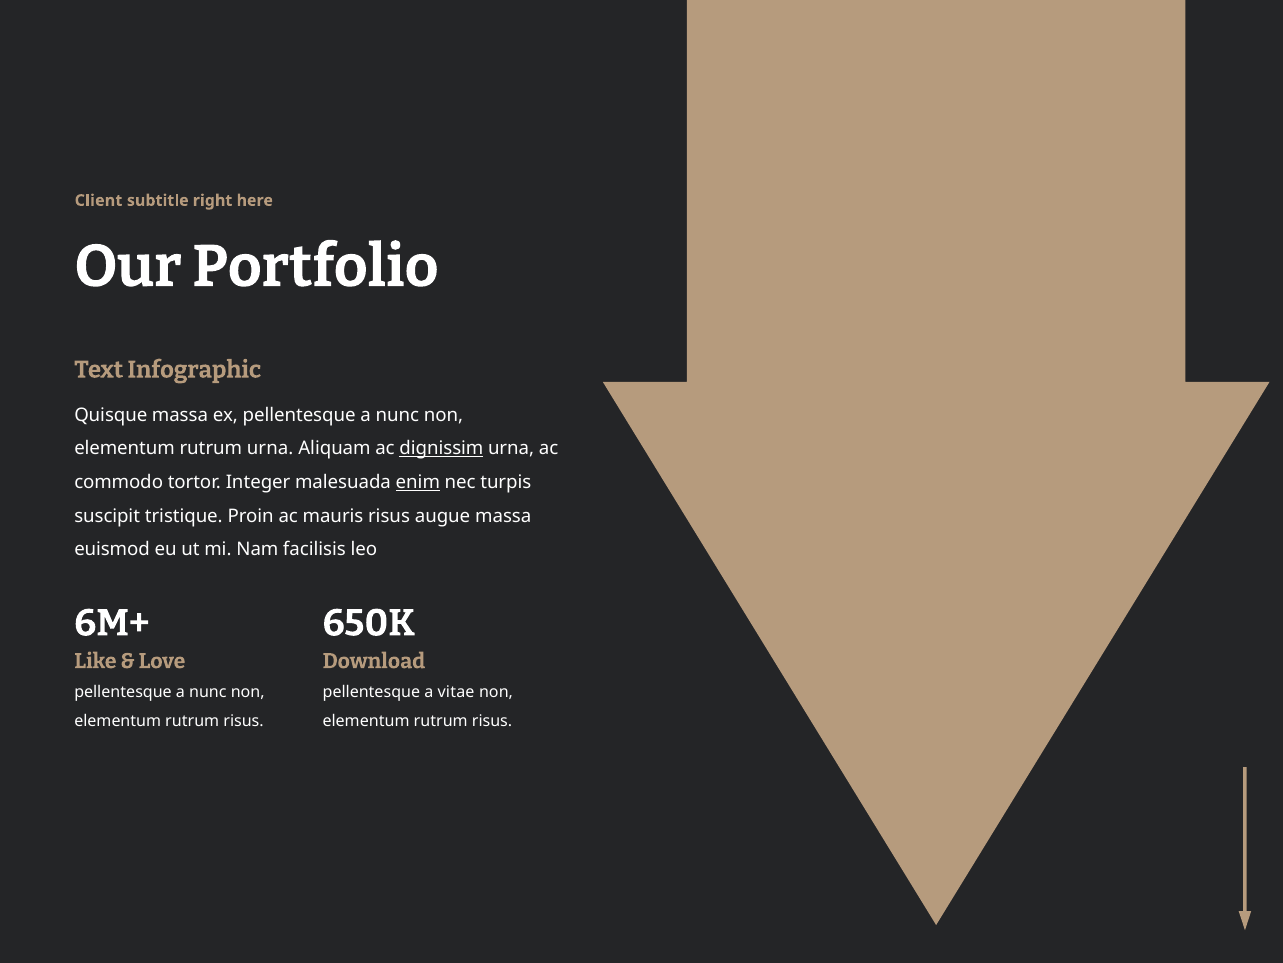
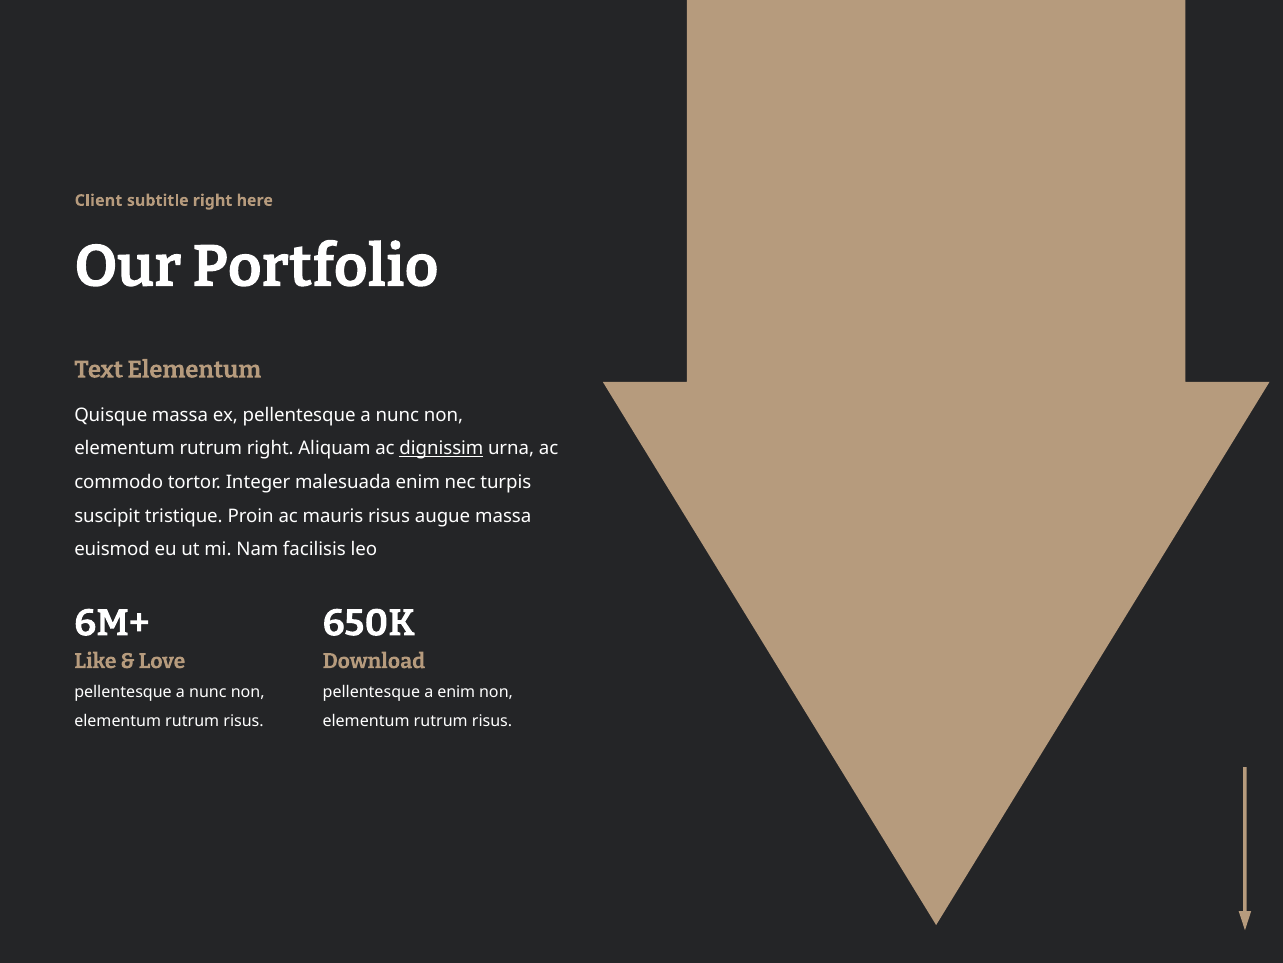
Text Infographic: Infographic -> Elementum (194, 369)
rutrum urna: urna -> right (270, 448)
enim underline: present -> none (418, 482)
a vitae: vitae -> enim (456, 691)
